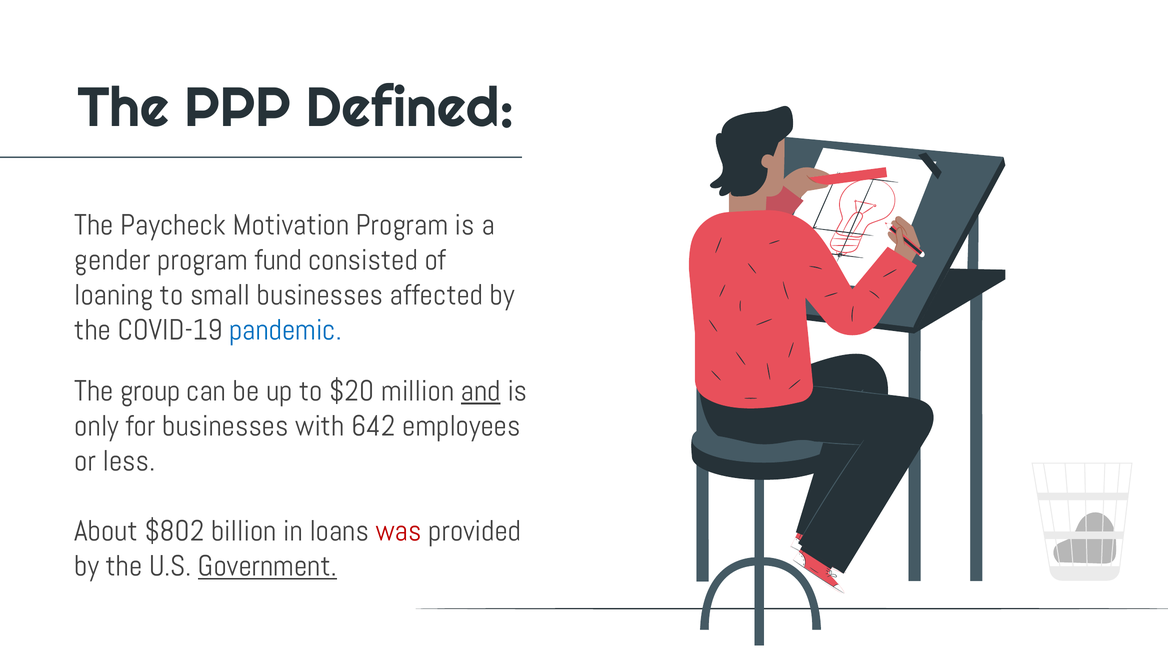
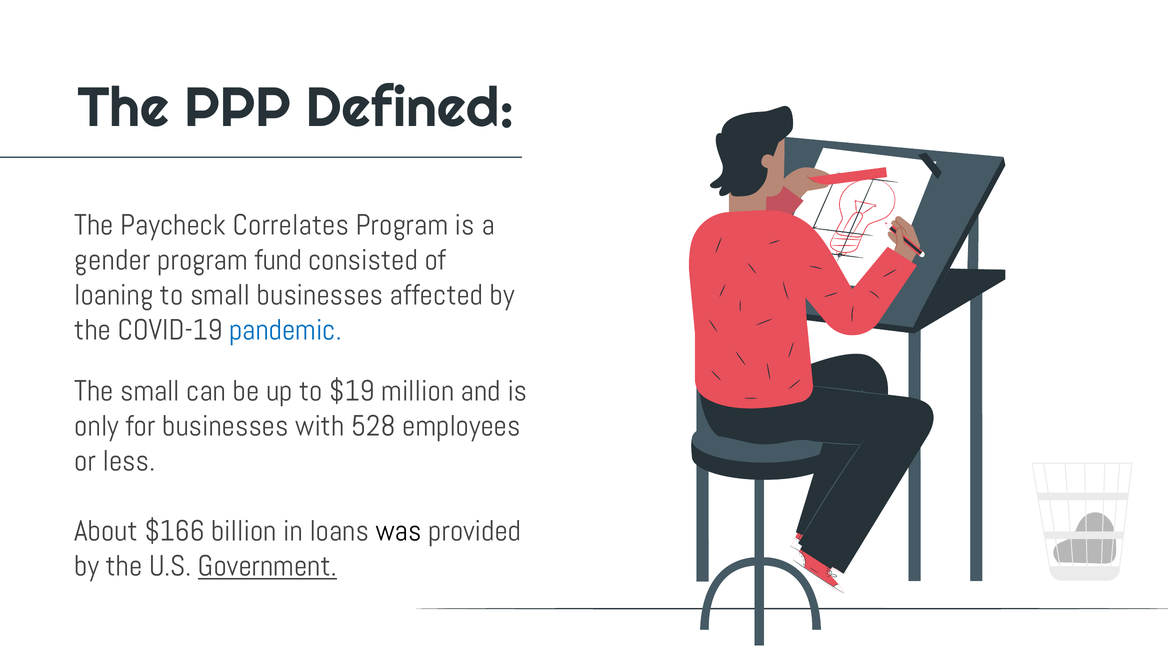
Motivation: Motivation -> Correlates (291, 225)
The group: group -> small (150, 391)
$20: $20 -> $19 (352, 391)
and underline: present -> none (481, 391)
642: 642 -> 528 (373, 426)
$802: $802 -> $166 (175, 531)
was colour: red -> black (399, 531)
